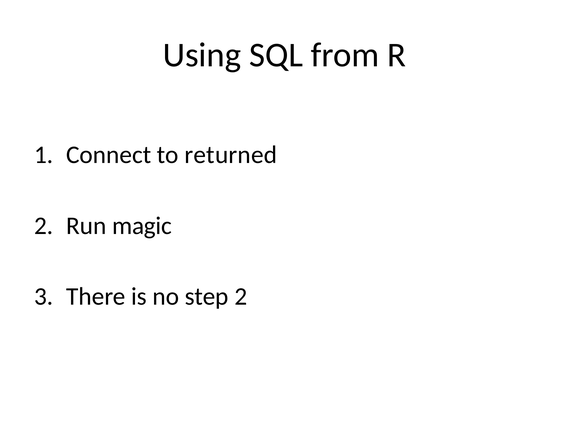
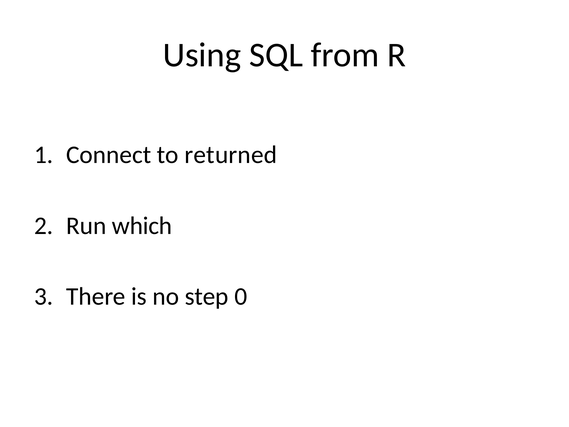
magic: magic -> which (142, 226)
step 2: 2 -> 0 (241, 296)
